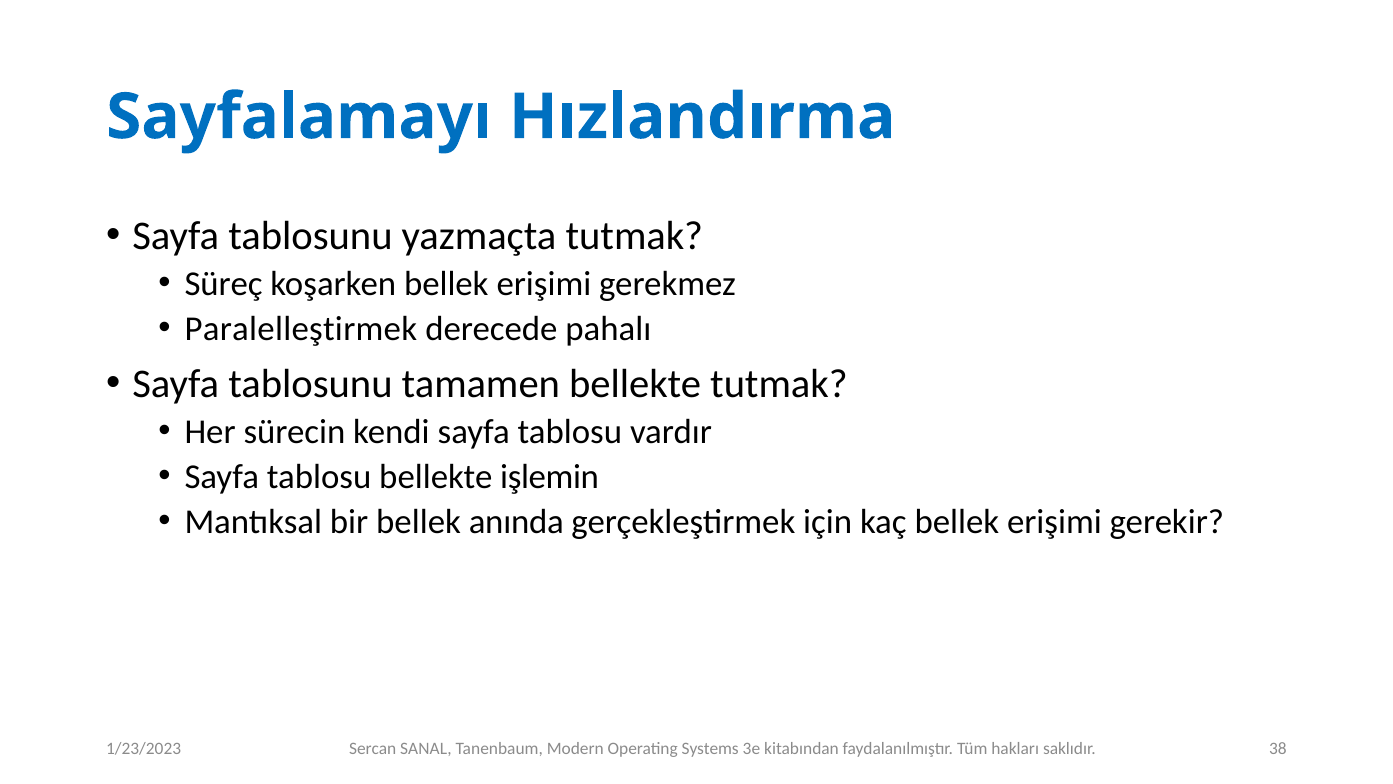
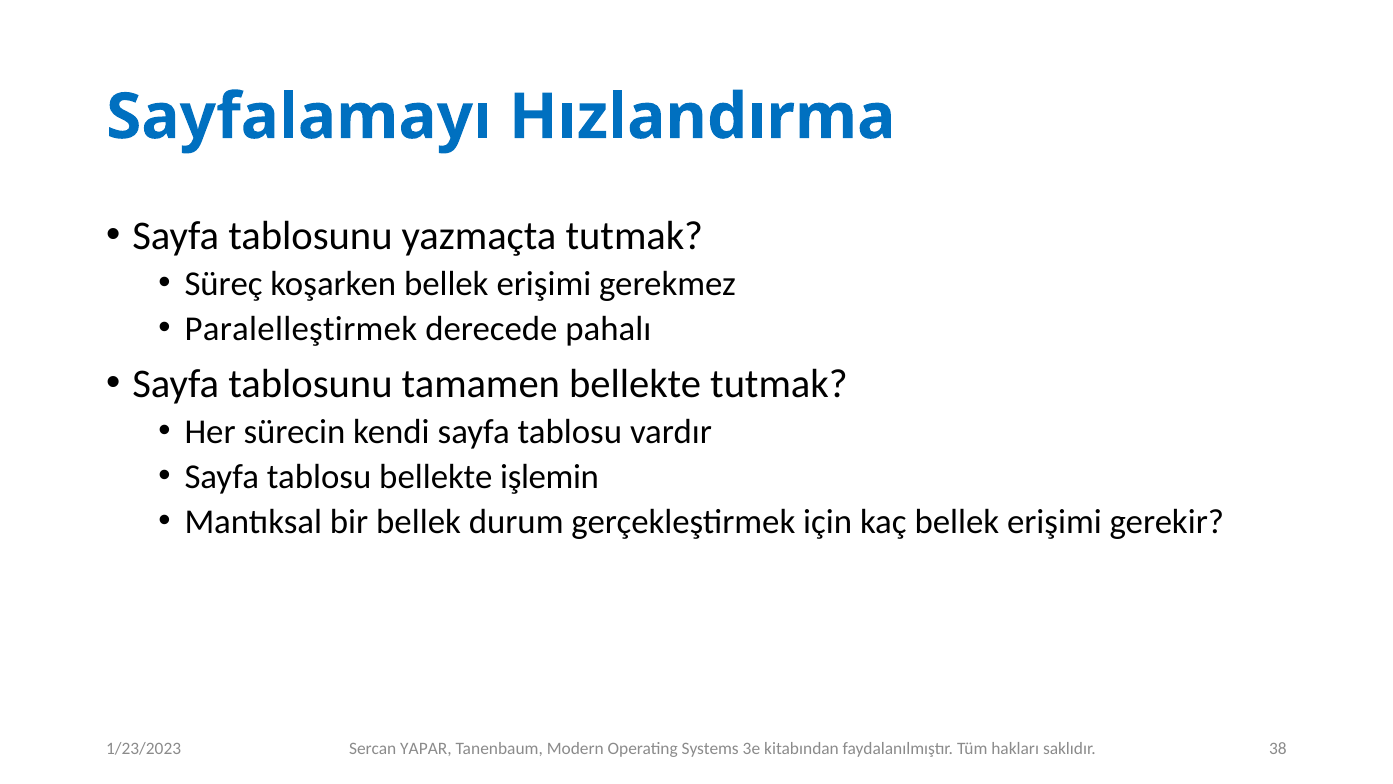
anında: anında -> durum (516, 521)
SANAL: SANAL -> YAPAR (426, 748)
